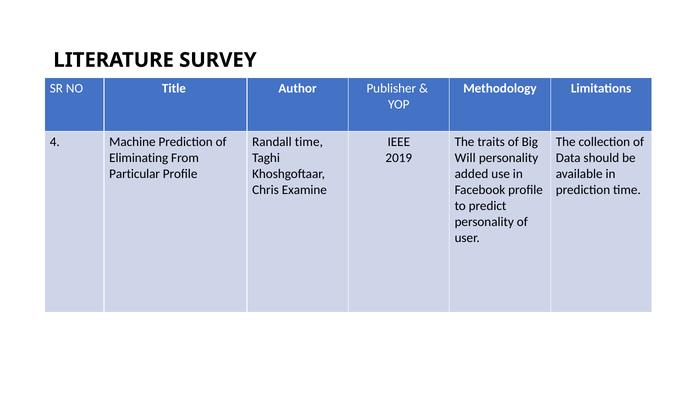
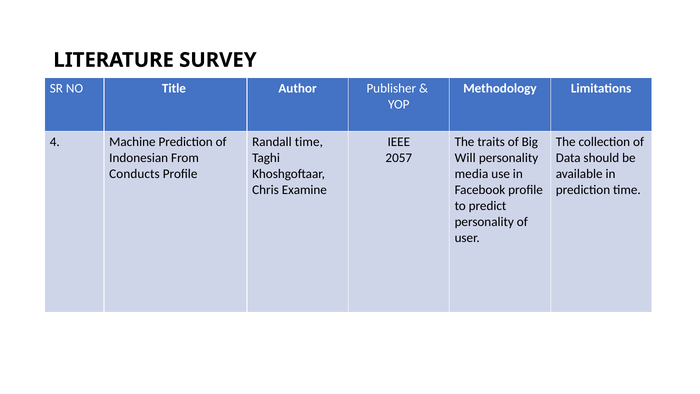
Eliminating: Eliminating -> Indonesian (139, 158)
2019: 2019 -> 2057 (399, 158)
Particular: Particular -> Conducts (134, 174)
added: added -> media (471, 174)
